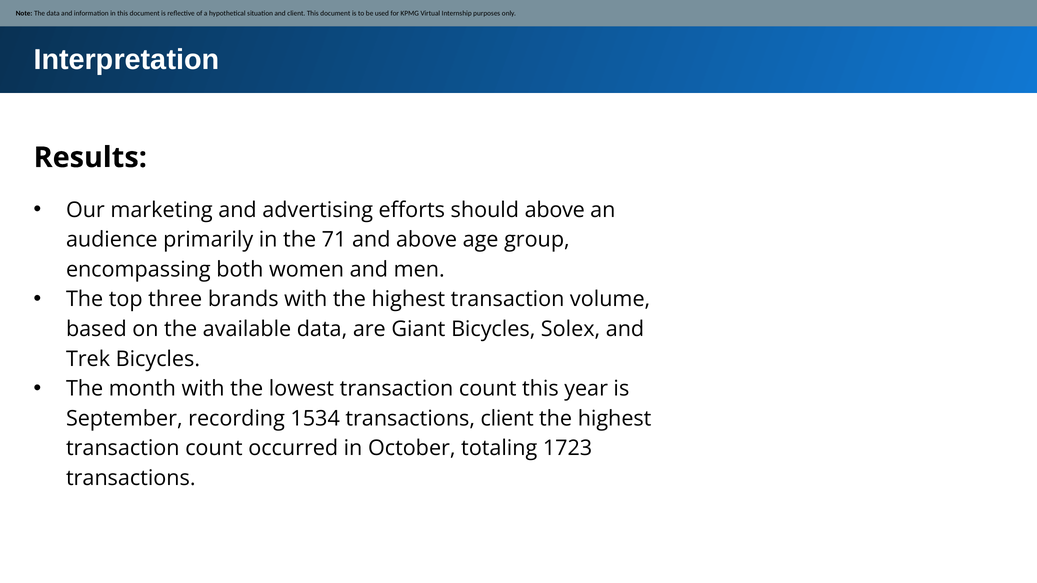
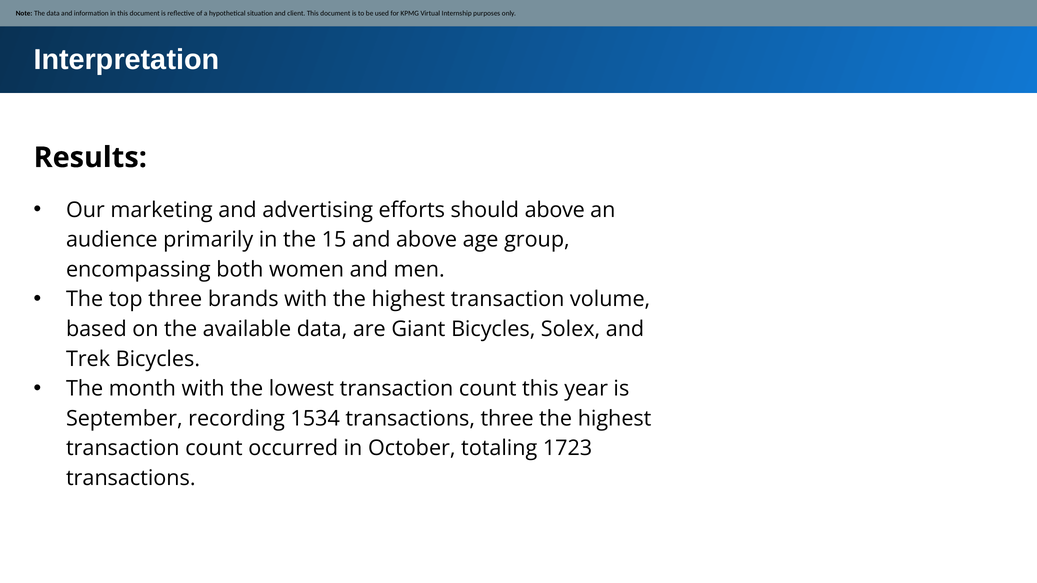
71: 71 -> 15 (334, 240)
transactions client: client -> three (507, 419)
